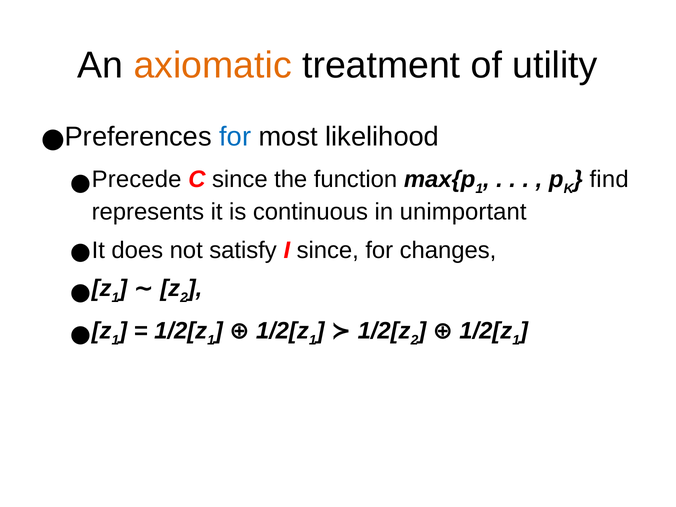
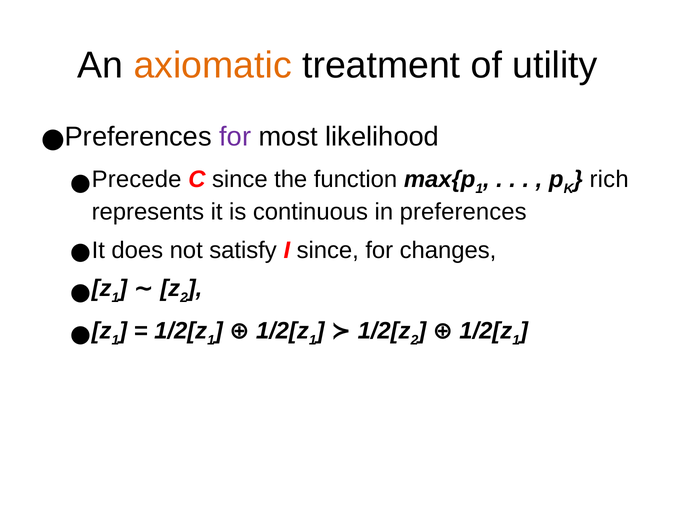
for colour: blue -> purple (235, 137)
find: find -> rich (609, 179)
in unimportant: unimportant -> preferences (463, 212)
